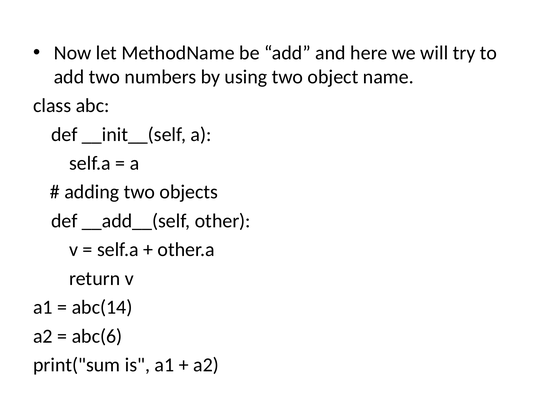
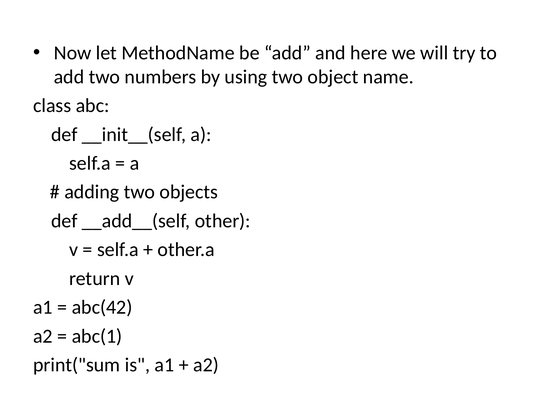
abc(14: abc(14 -> abc(42 (102, 307)
abc(6: abc(6 -> abc(1 (97, 336)
